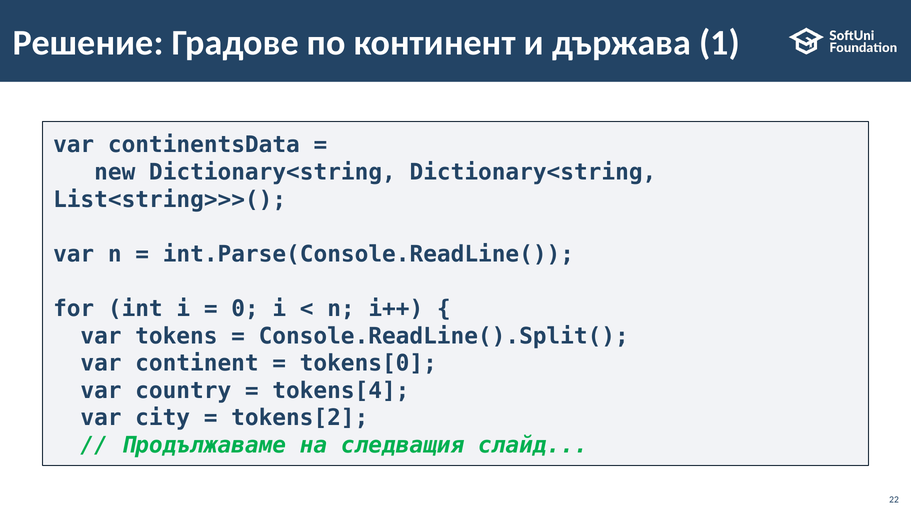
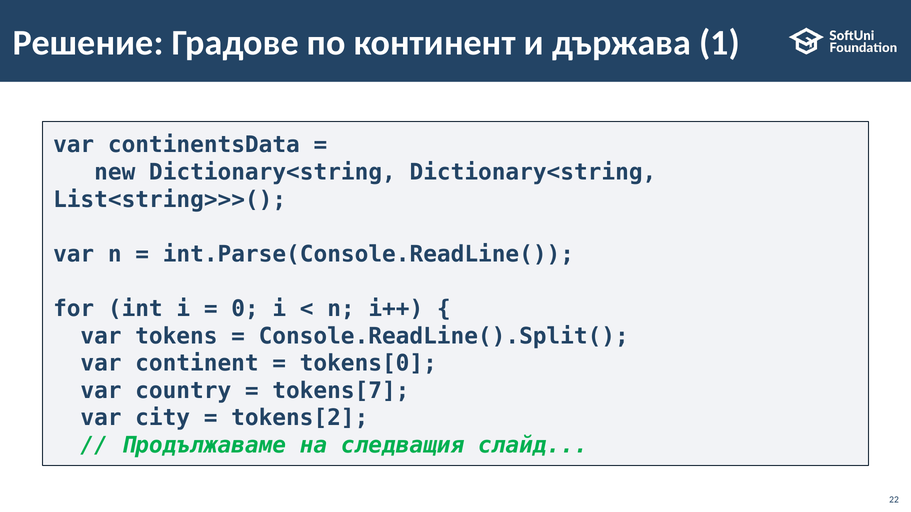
tokens[4: tokens[4 -> tokens[7 (341, 391)
